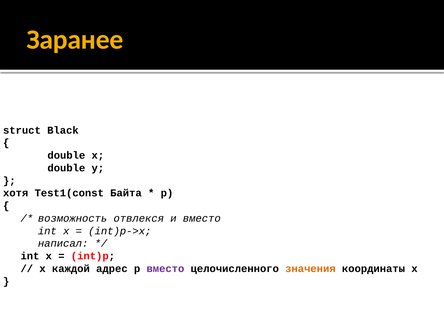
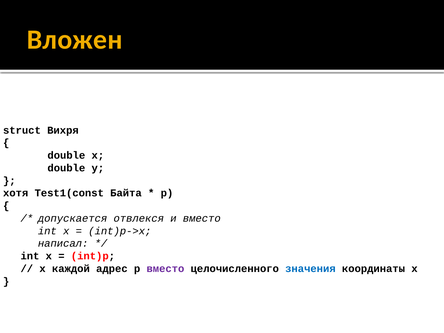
Заранее: Заранее -> Вложен (75, 40)
Black: Black -> Вихря (63, 130)
возможность: возможность -> допускается (73, 218)
значения colour: orange -> blue (310, 269)
